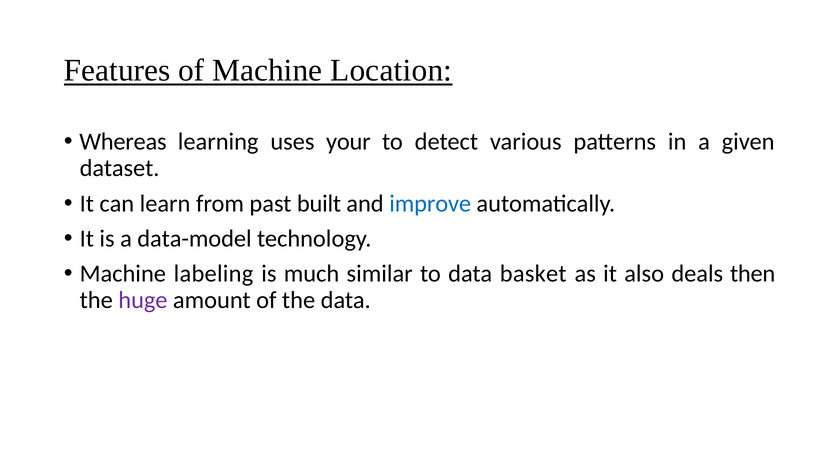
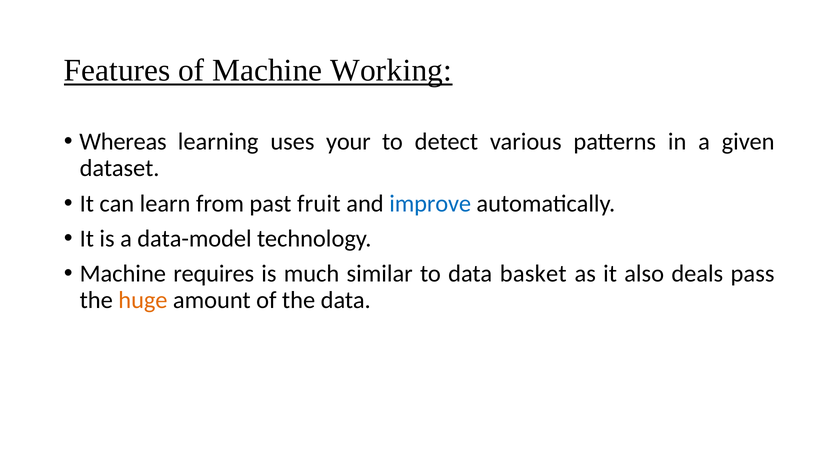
Location: Location -> Working (391, 71)
built: built -> fruit (319, 203)
labeling: labeling -> requires (214, 274)
then: then -> pass (753, 274)
huge colour: purple -> orange (143, 300)
